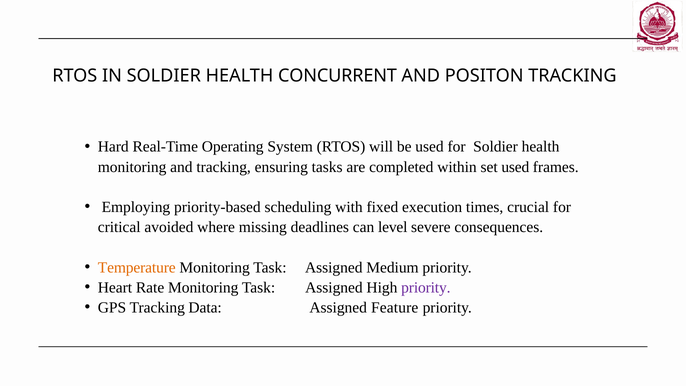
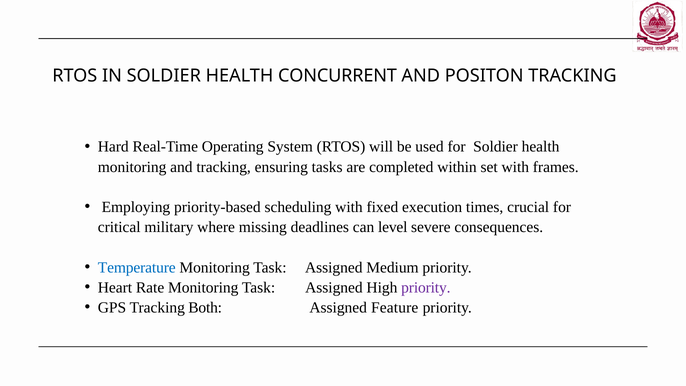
set used: used -> with (515, 167)
avoided: avoided -> military (169, 227)
Temperature colour: orange -> blue (137, 267)
Data: Data -> Both (205, 307)
